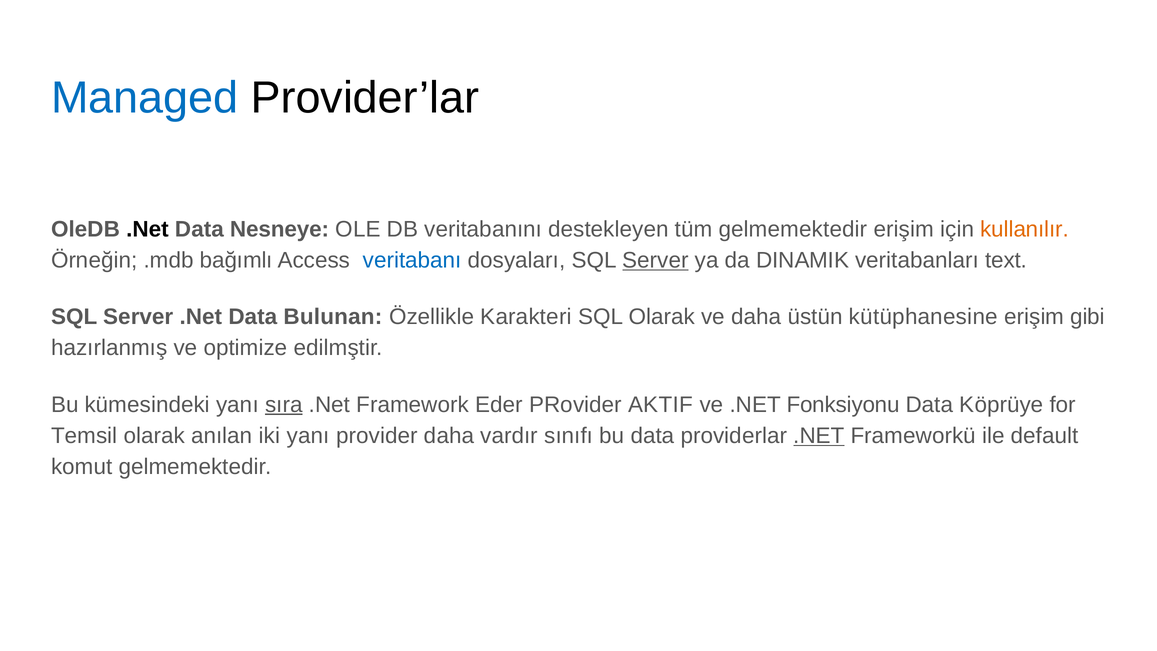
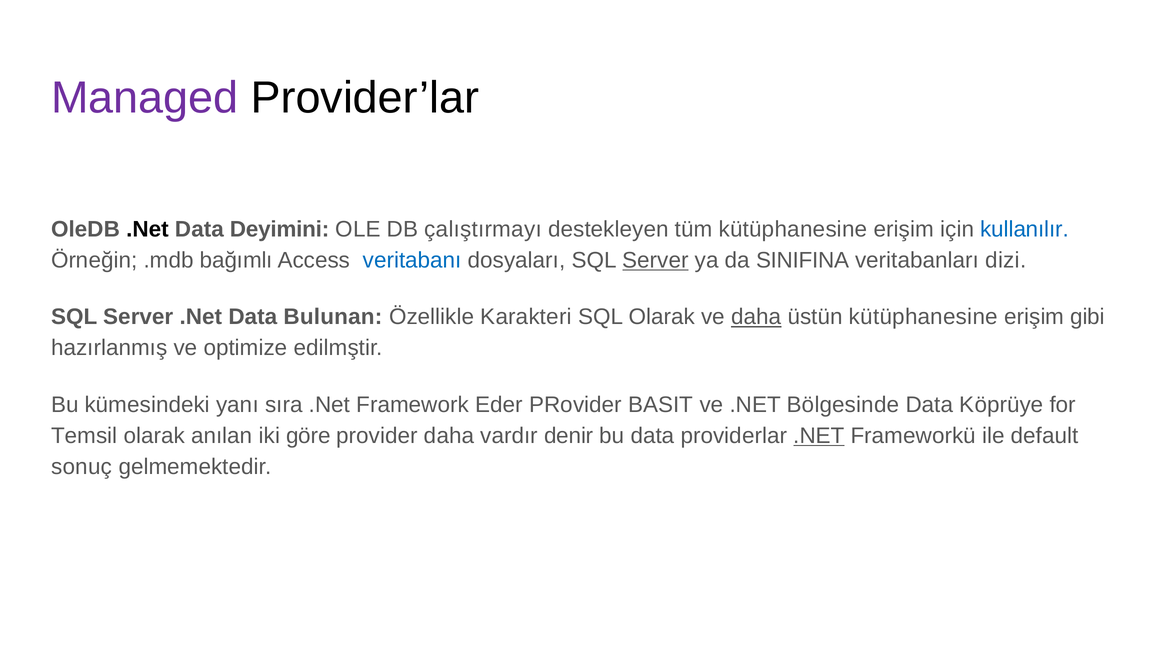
Managed colour: blue -> purple (145, 98)
Nesneye: Nesneye -> Deyimini (280, 229)
veritabanını: veritabanını -> çalıştırmayı (483, 229)
tüm gelmemektedir: gelmemektedir -> kütüphanesine (793, 229)
kullanılır colour: orange -> blue (1025, 229)
DINAMIK: DINAMIK -> SINIFINA (803, 260)
text: text -> dizi (1006, 260)
daha underline: none -> present (756, 317)
sıra underline: present -> none (284, 405)
AKTIF: AKTIF -> BASIT (661, 405)
Fonksiyonu: Fonksiyonu -> Bölgesinde (843, 405)
iki yanı: yanı -> göre (308, 436)
sınıfı: sınıfı -> denir (569, 436)
komut: komut -> sonuç (82, 467)
